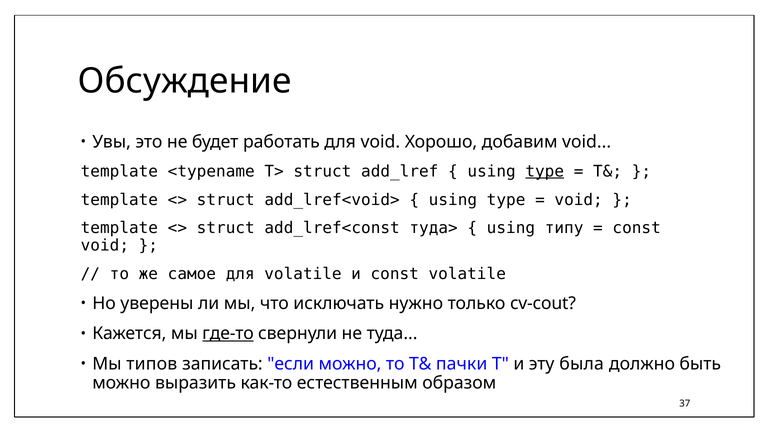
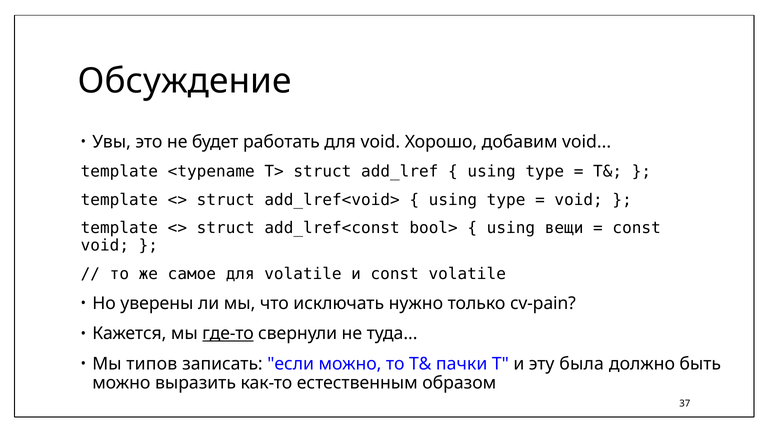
type underline: present -> none (545, 171)
туда>: туда> -> bool> (434, 228)
типу: типу -> вещи (564, 228)
cv-cout: cv-cout -> cv-pain (543, 304)
